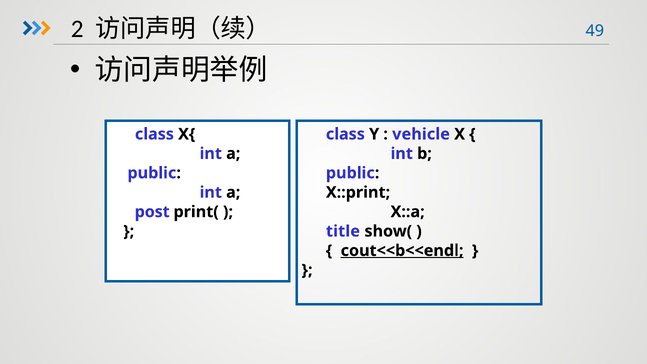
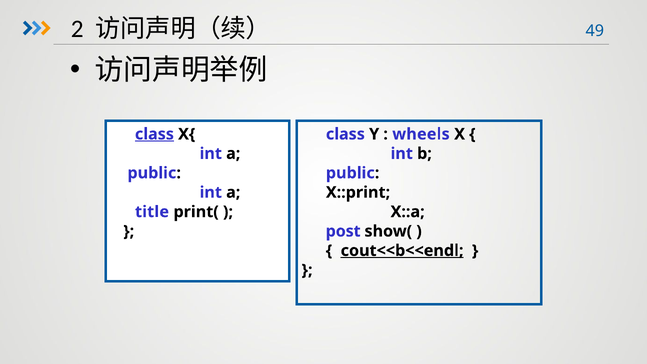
class underline: none -> present (154, 134)
vehicle: vehicle -> wheels (421, 134)
post: post -> title (152, 212)
title: title -> post (343, 231)
